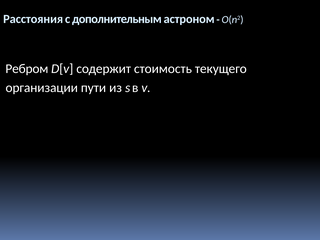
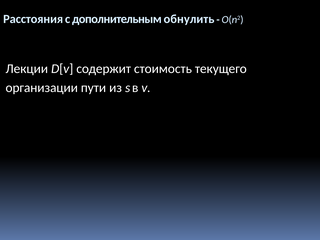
астроном: астроном -> обнулить (189, 19)
Ребром: Ребром -> Лекции (27, 69)
